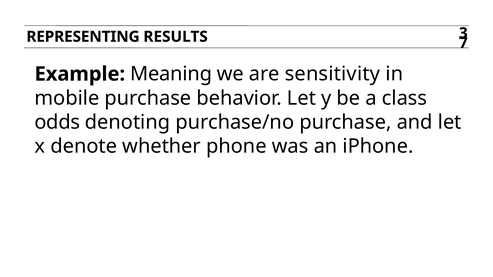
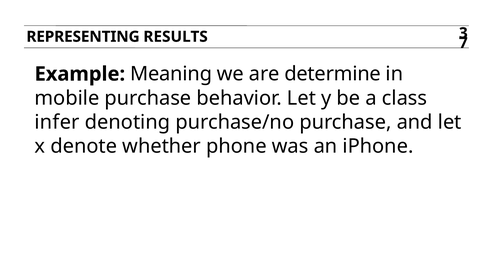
sensitivity: sensitivity -> determine (333, 74)
odds: odds -> infer (57, 122)
